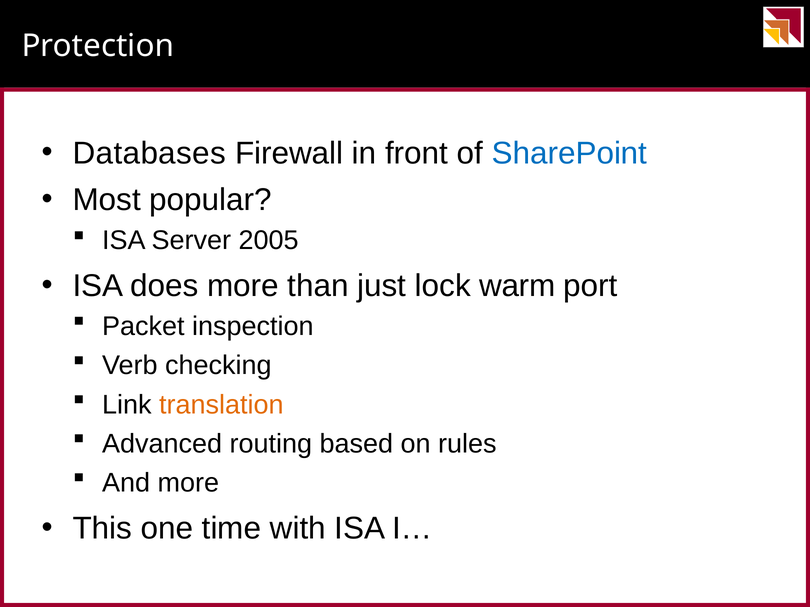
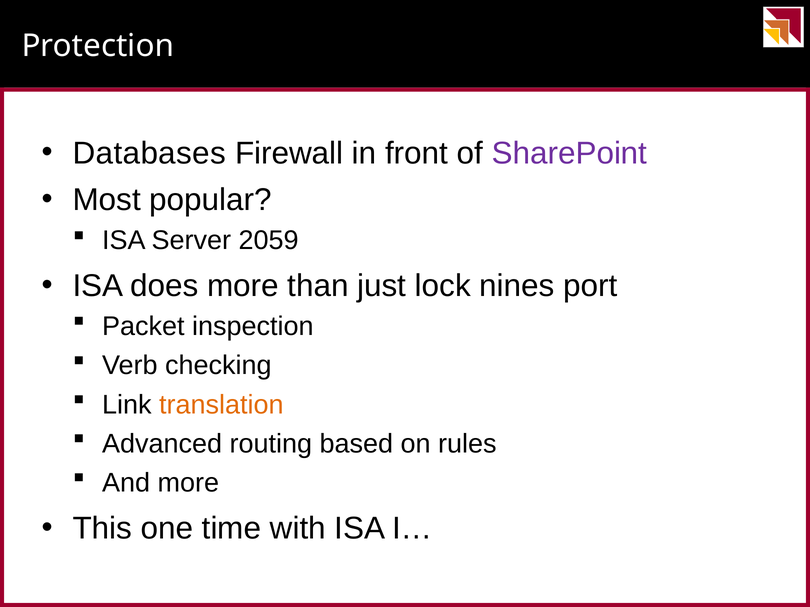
SharePoint colour: blue -> purple (569, 153)
2005: 2005 -> 2059 (269, 241)
warm: warm -> nines (517, 286)
